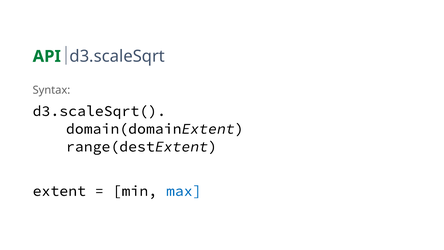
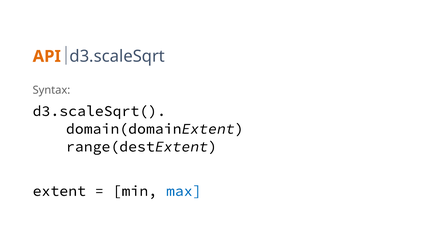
API colour: green -> orange (47, 56)
